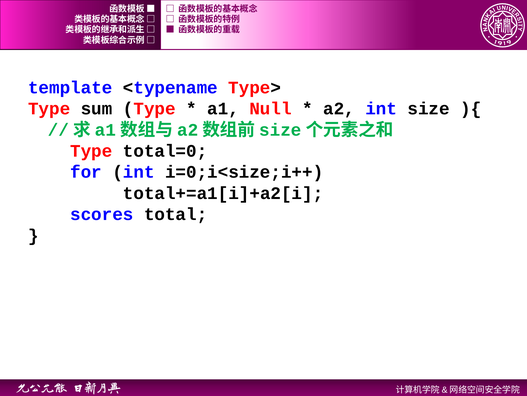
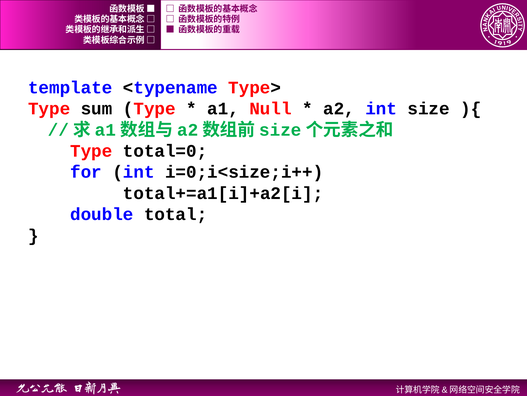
scores: scores -> double (102, 214)
